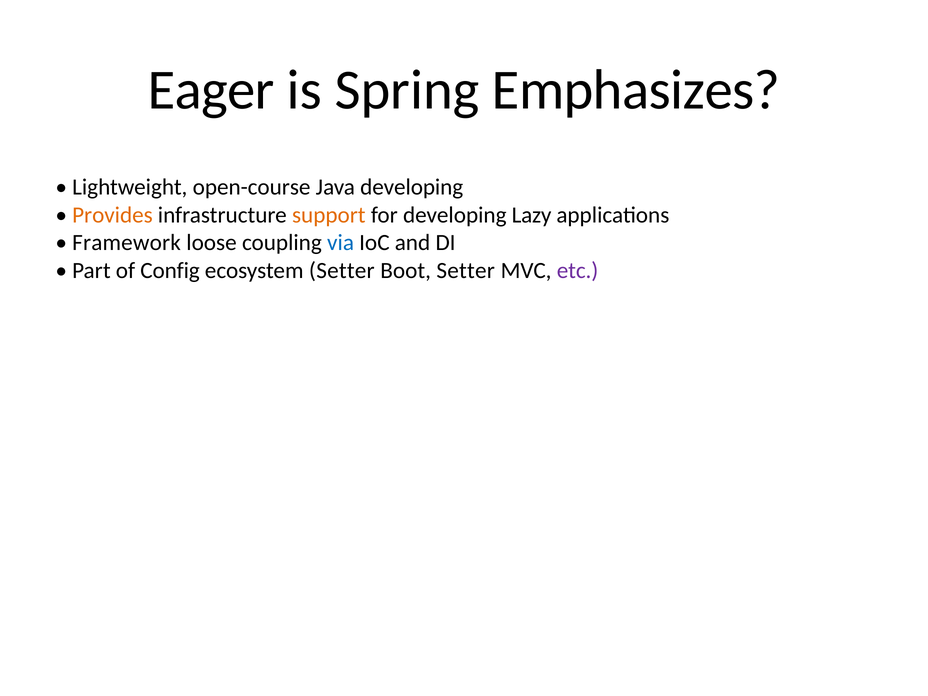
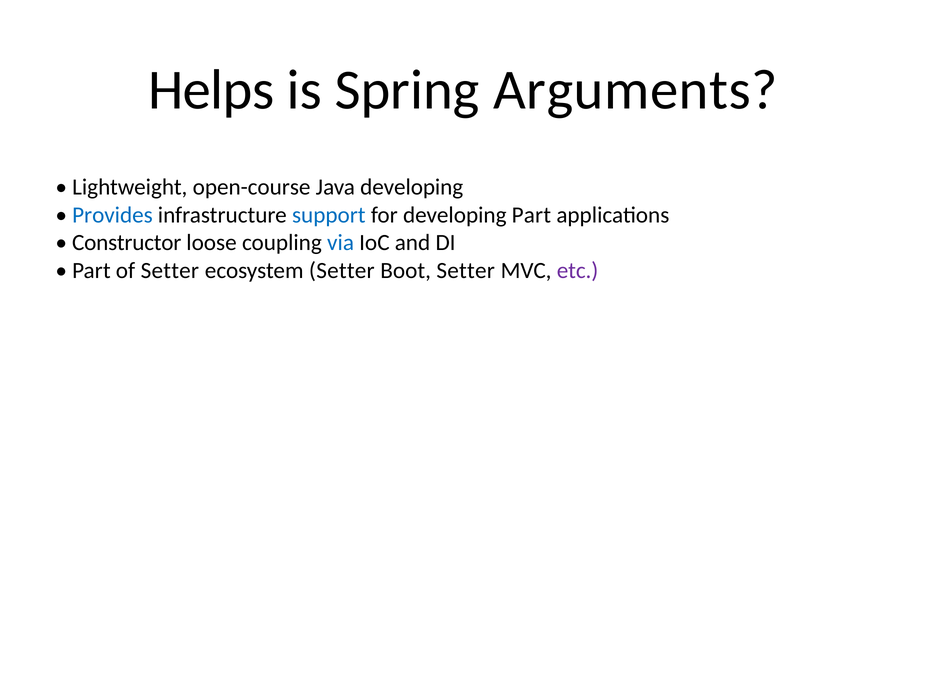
Eager: Eager -> Helps (211, 90)
Emphasizes: Emphasizes -> Arguments (635, 90)
Provides colour: orange -> blue (112, 215)
support colour: orange -> blue (329, 215)
developing Lazy: Lazy -> Part (531, 215)
Framework: Framework -> Constructor (127, 243)
of Config: Config -> Setter (170, 271)
